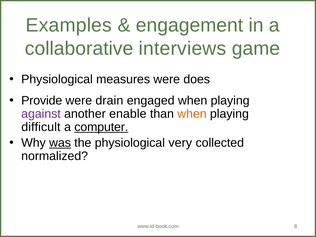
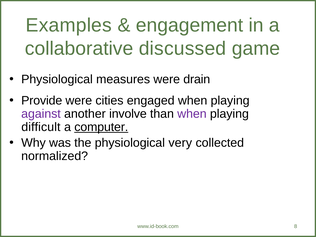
interviews: interviews -> discussed (183, 49)
does: does -> drain (197, 79)
drain: drain -> cities (109, 101)
enable: enable -> involve (128, 114)
when colour: orange -> purple (192, 114)
was underline: present -> none (60, 143)
